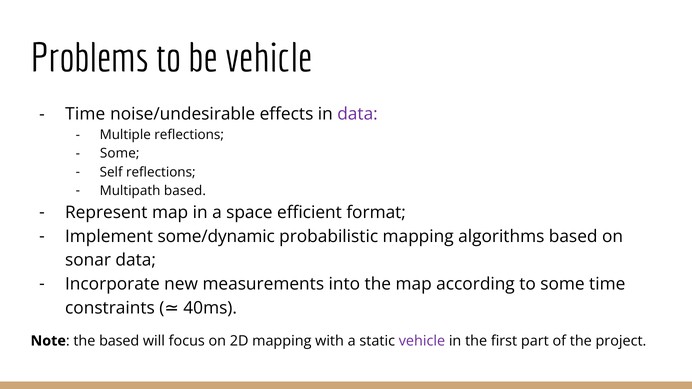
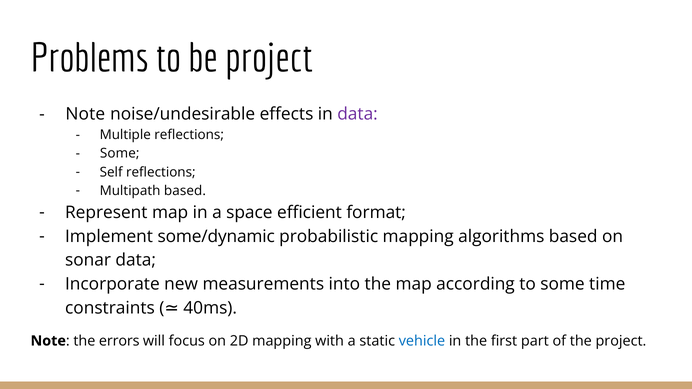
be vehicle: vehicle -> project (269, 58)
Time: Time -> Note (85, 114)
the based: based -> errors (119, 341)
vehicle colour: purple -> blue (422, 341)
